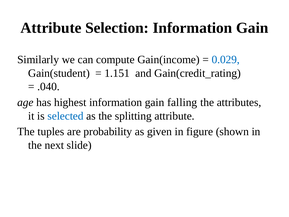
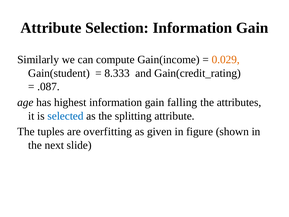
0.029 colour: blue -> orange (226, 60)
1.151: 1.151 -> 8.333 (117, 73)
.040: .040 -> .087 (49, 87)
probability: probability -> overfitting (108, 132)
